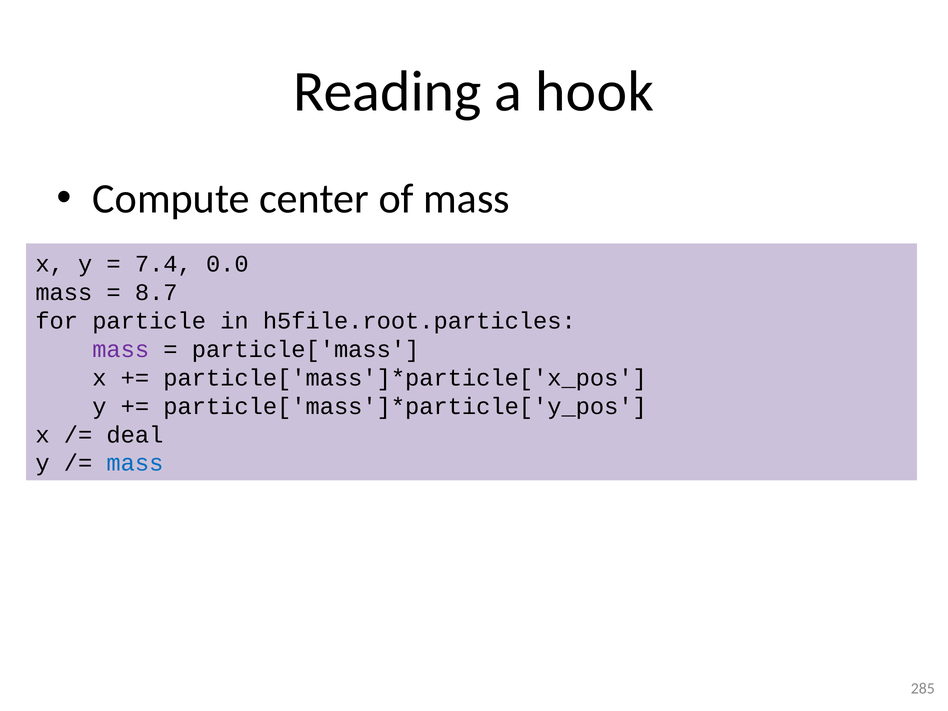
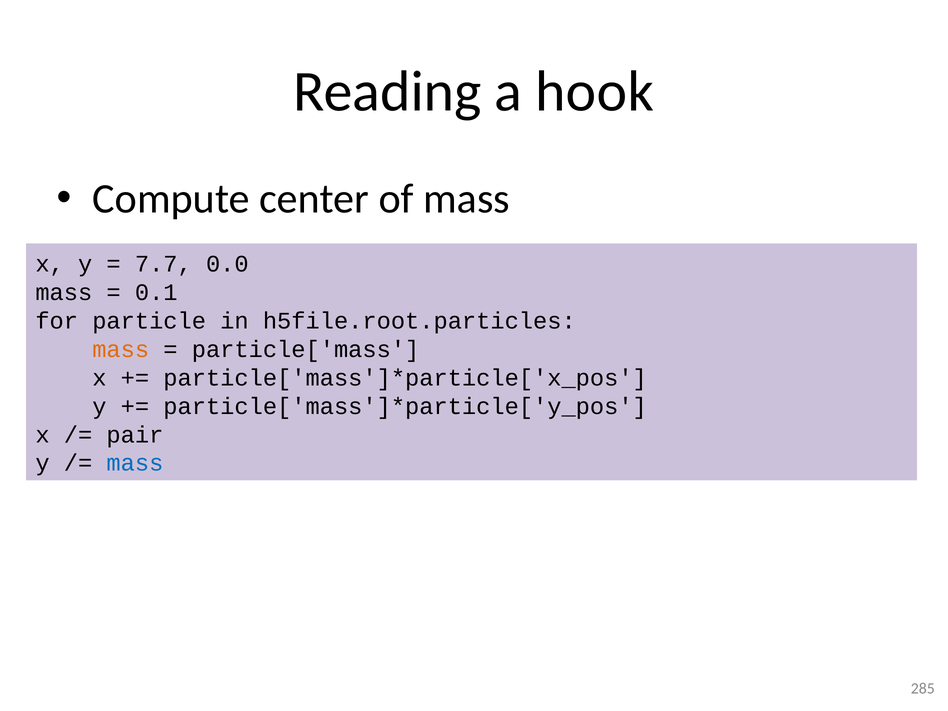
7.4: 7.4 -> 7.7 (163, 264)
8.7: 8.7 -> 0.1 (156, 292)
mass colour: purple -> orange (121, 349)
deal: deal -> pair (135, 435)
